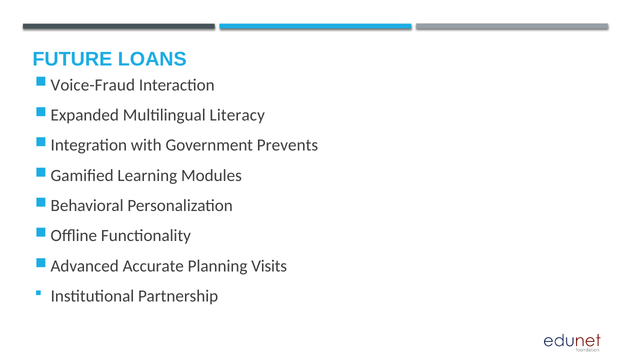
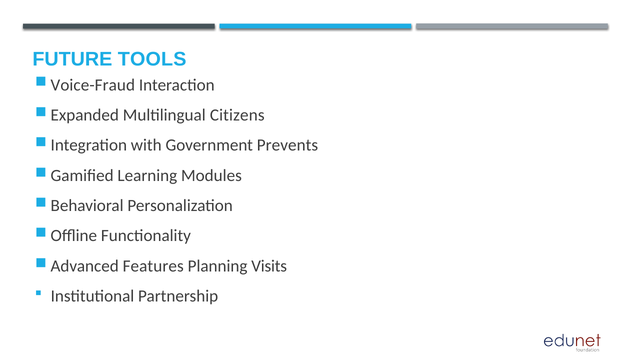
LOANS: LOANS -> TOOLS (152, 59)
Literacy: Literacy -> Citizens (237, 115)
Accurate: Accurate -> Features (153, 266)
